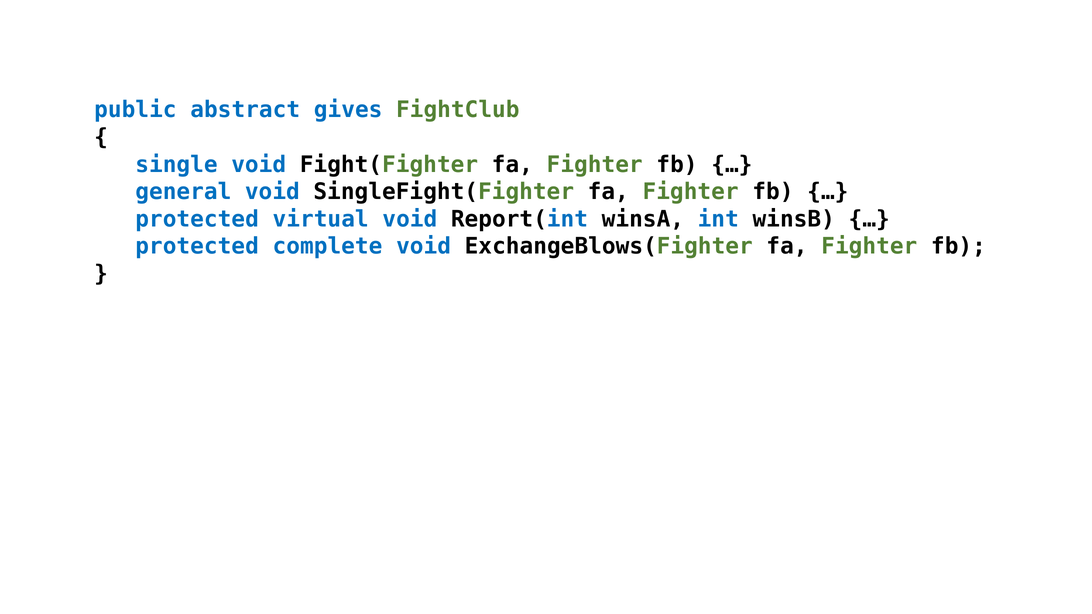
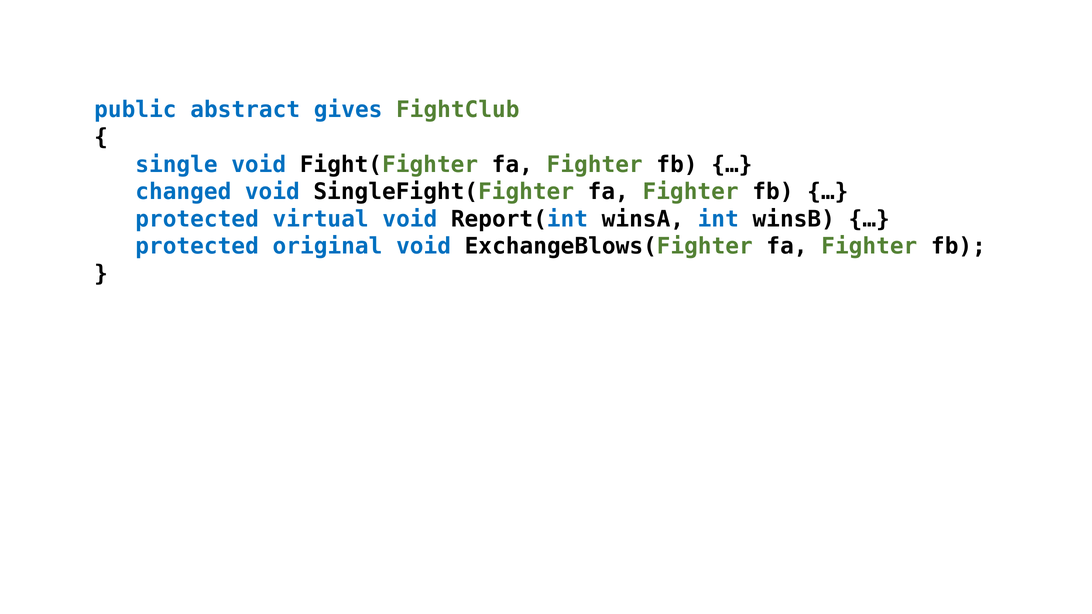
general: general -> changed (183, 192)
complete: complete -> original (327, 247)
